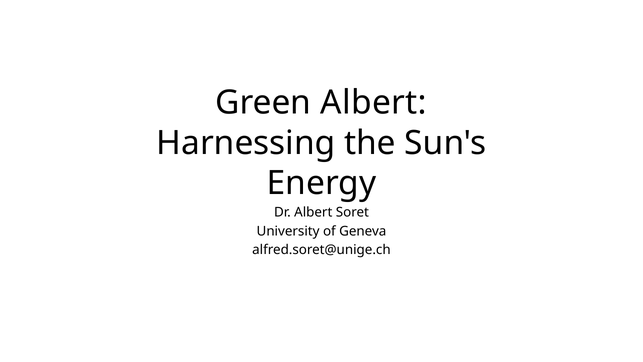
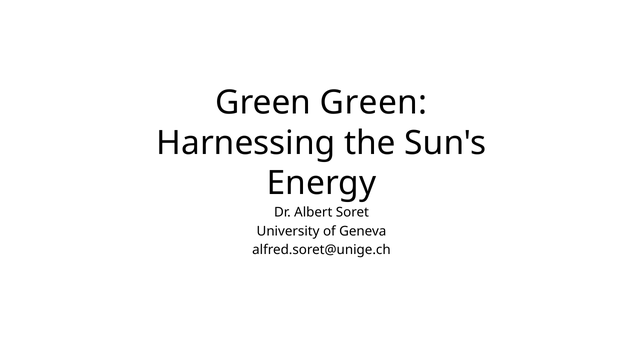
Green Albert: Albert -> Green (374, 103)
